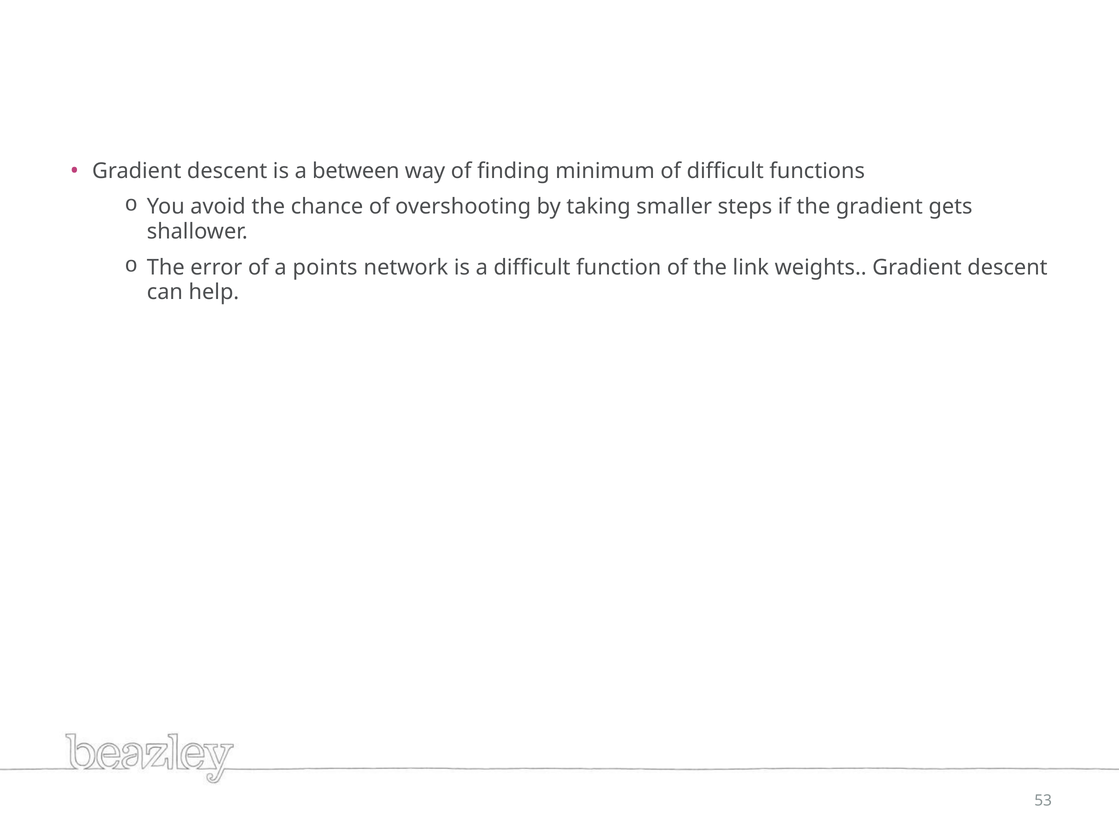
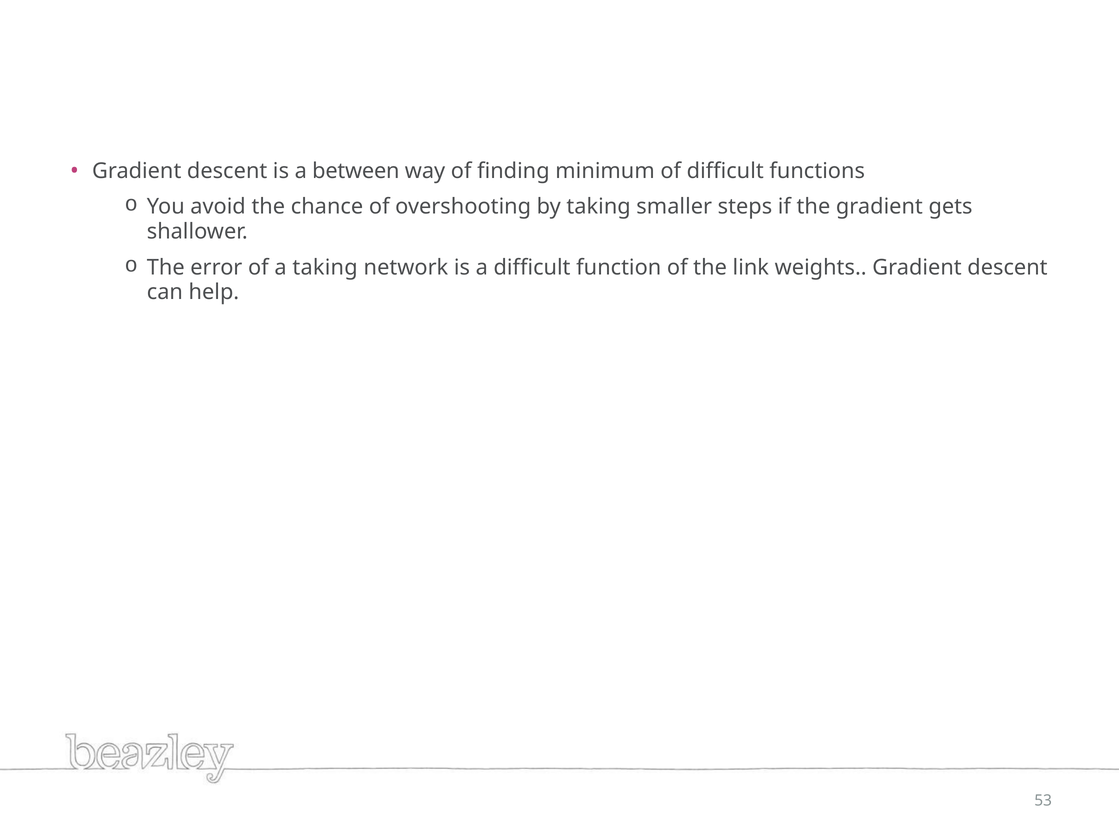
a points: points -> taking (325, 267)
